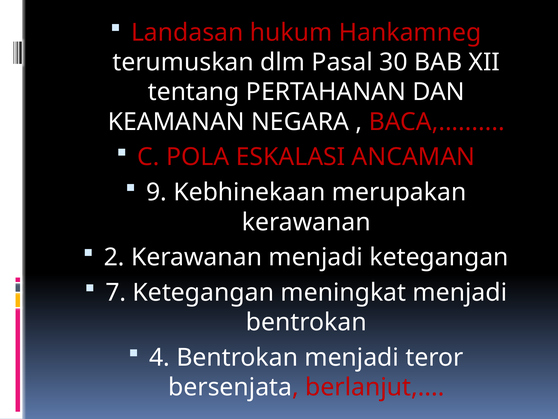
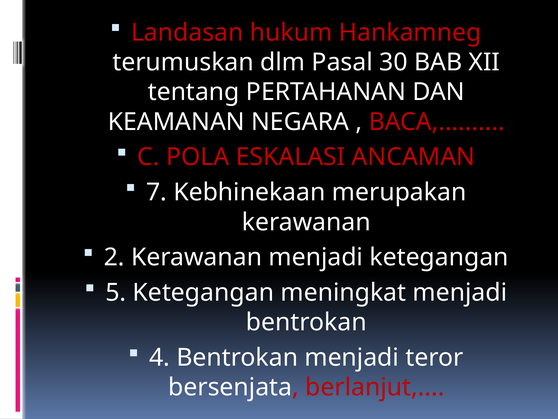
9: 9 -> 7 (157, 192)
7: 7 -> 5 (116, 292)
